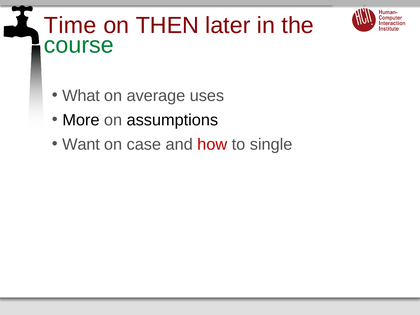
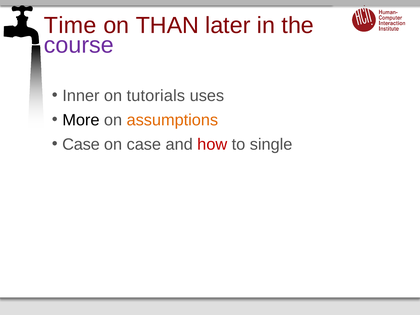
THEN: THEN -> THAN (167, 25)
course colour: green -> purple (79, 45)
What: What -> Inner (81, 96)
average: average -> tutorials (156, 96)
assumptions colour: black -> orange (172, 120)
Want: Want -> Case (81, 144)
